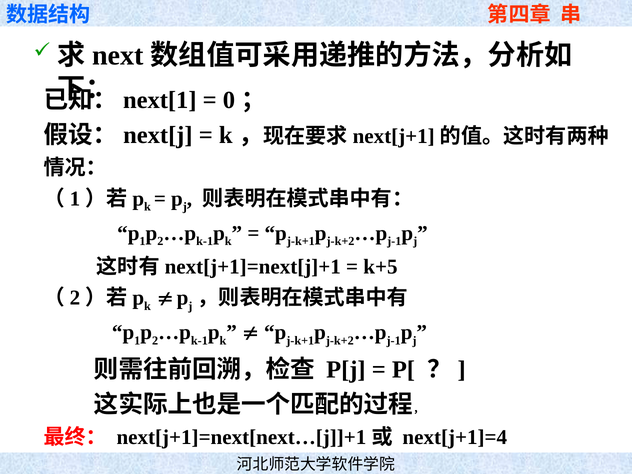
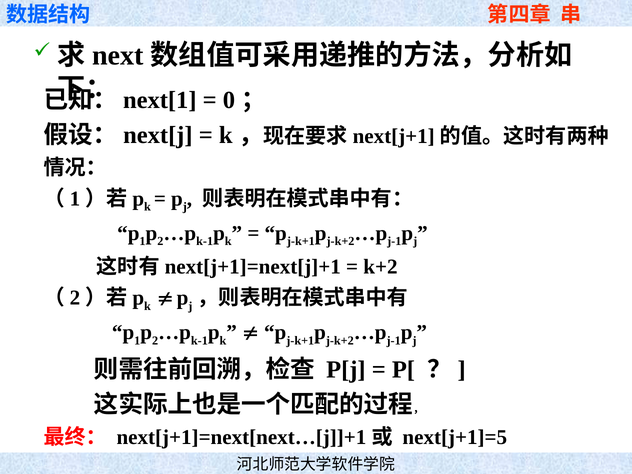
k+5: k+5 -> k+2 (380, 267)
next[j+1]=4: next[j+1]=4 -> next[j+1]=5 (455, 437)
